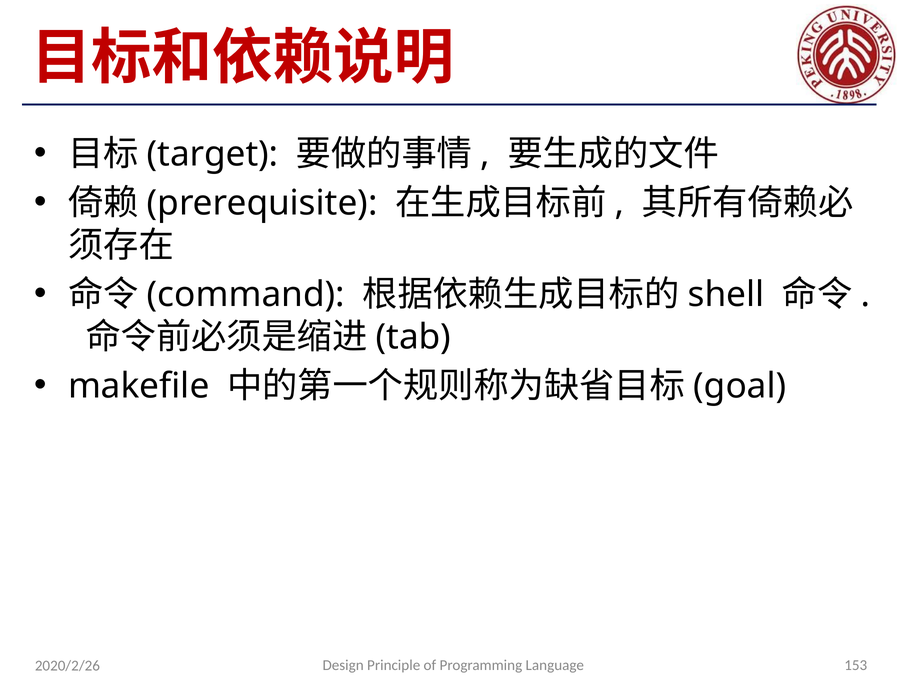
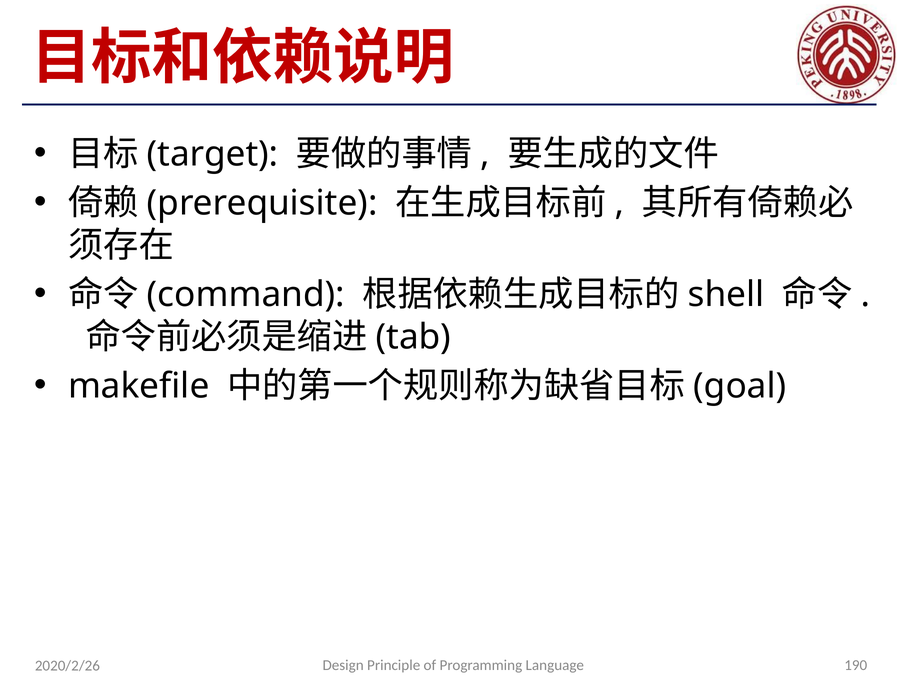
153: 153 -> 190 (856, 666)
